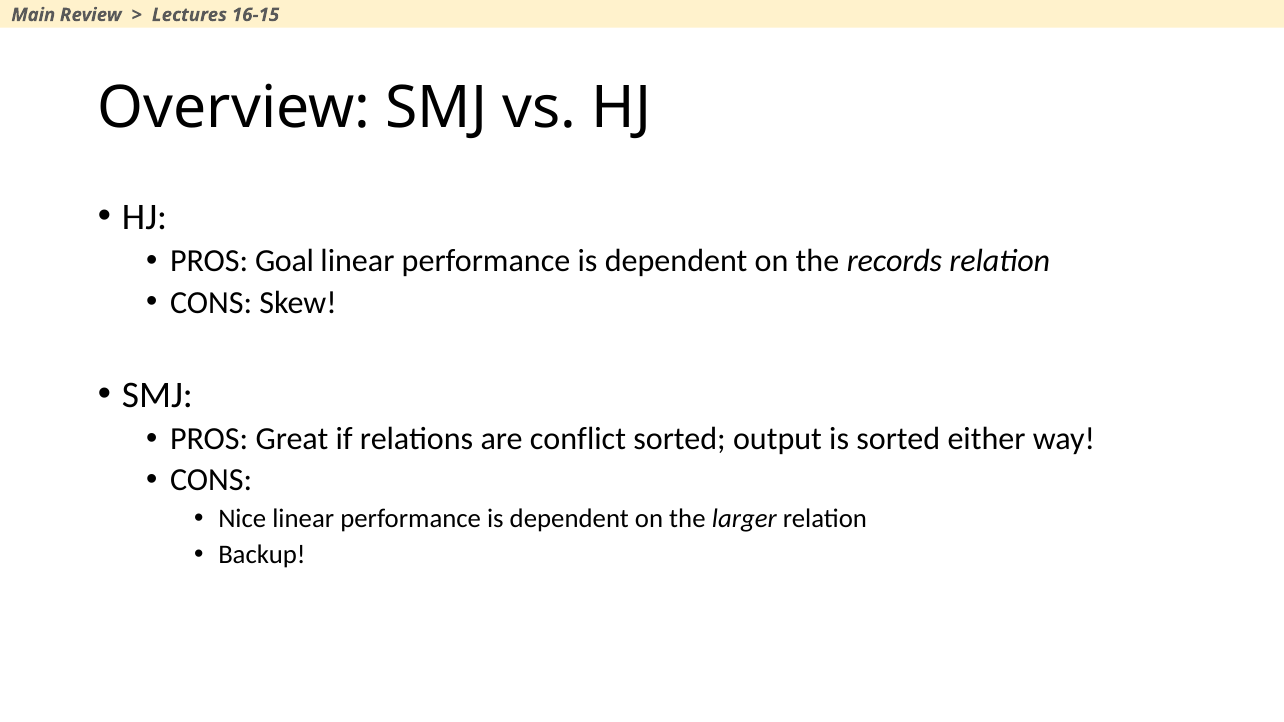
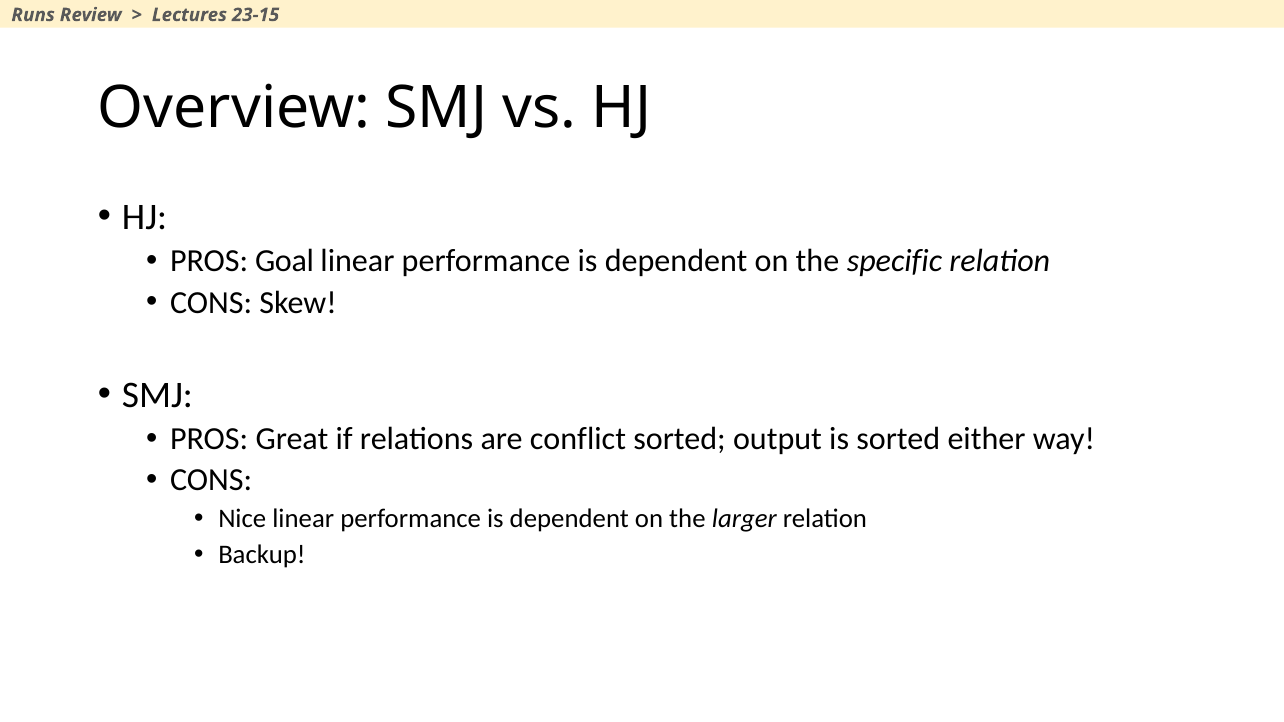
Main: Main -> Runs (33, 15)
16-15: 16-15 -> 23-15 (256, 15)
records: records -> specific (894, 261)
